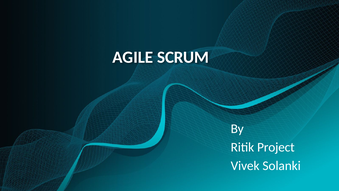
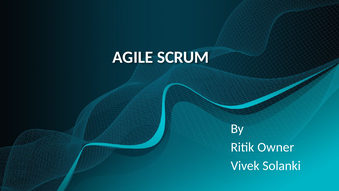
Project: Project -> Owner (276, 147)
